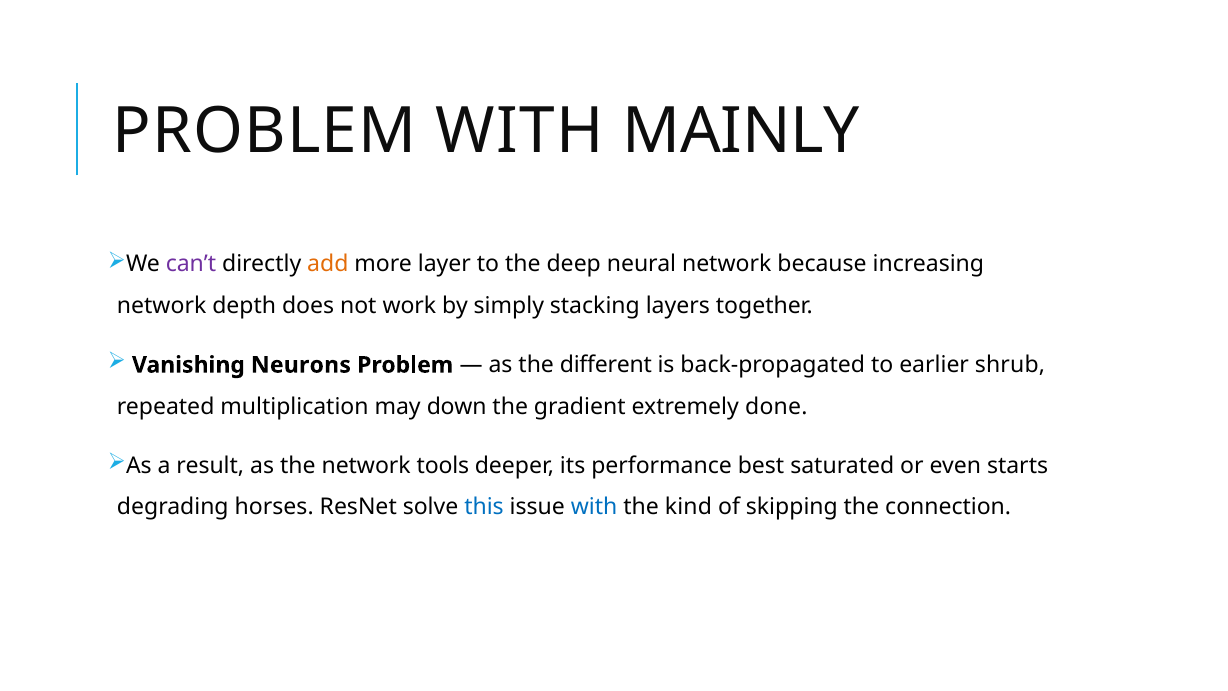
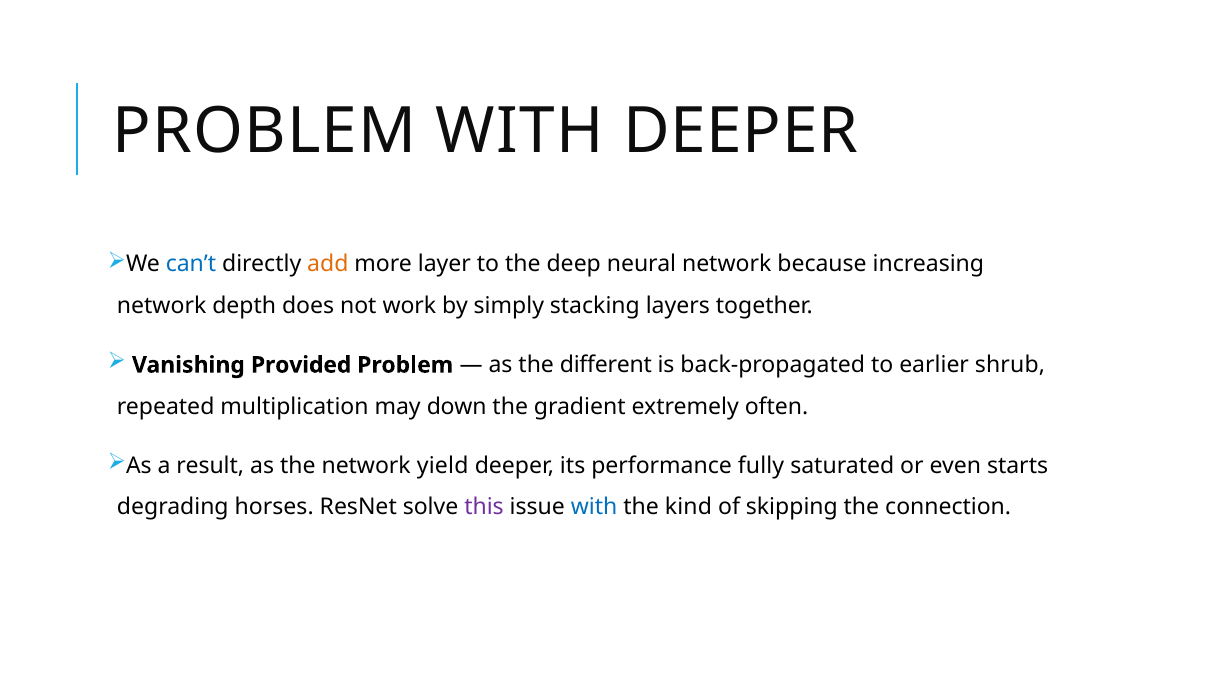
WITH MAINLY: MAINLY -> DEEPER (741, 132)
can’t colour: purple -> blue (191, 264)
Neurons: Neurons -> Provided (301, 365)
done: done -> often (776, 406)
tools: tools -> yield (443, 466)
best: best -> fully (761, 466)
this colour: blue -> purple (484, 507)
